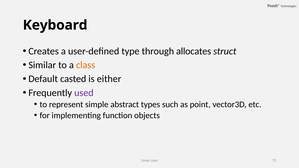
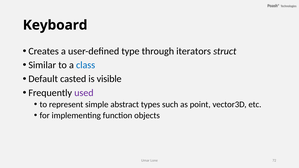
allocates: allocates -> iterators (194, 51)
class colour: orange -> blue (86, 65)
either: either -> visible (109, 79)
